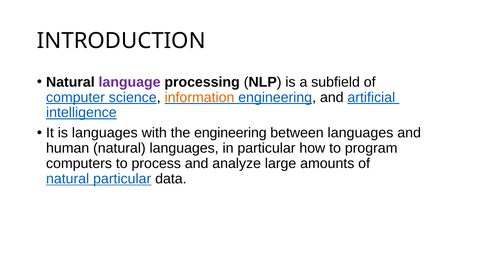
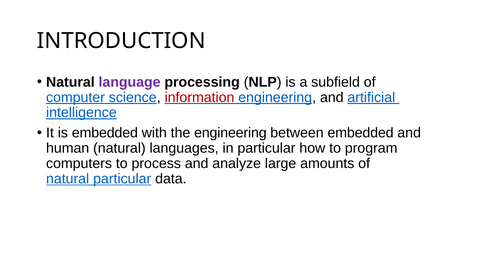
information colour: orange -> red (200, 97)
is languages: languages -> embedded (105, 133)
between languages: languages -> embedded (361, 133)
